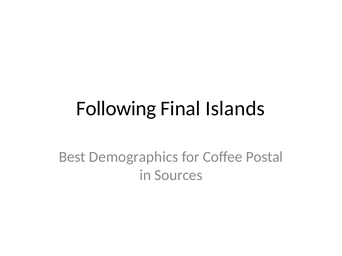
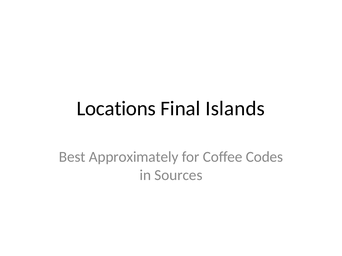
Following: Following -> Locations (116, 109)
Demographics: Demographics -> Approximately (134, 157)
Postal: Postal -> Codes (264, 157)
